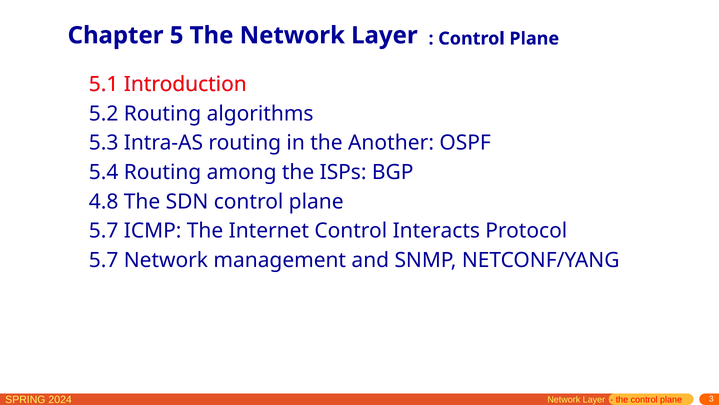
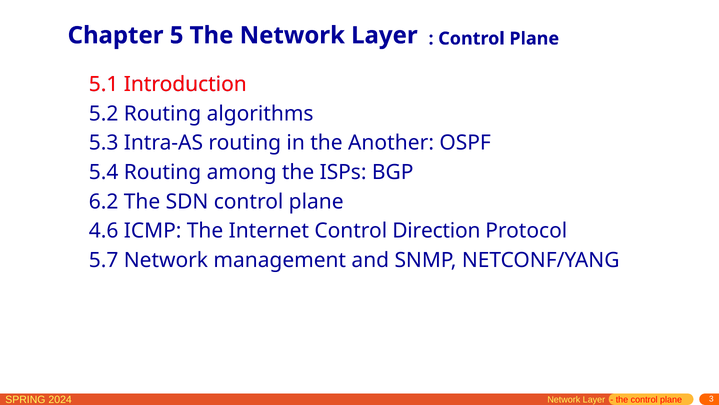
4.8: 4.8 -> 6.2 (104, 201)
5.7: 5.7 -> 4.6 (104, 231)
Interacts: Interacts -> Direction (436, 231)
